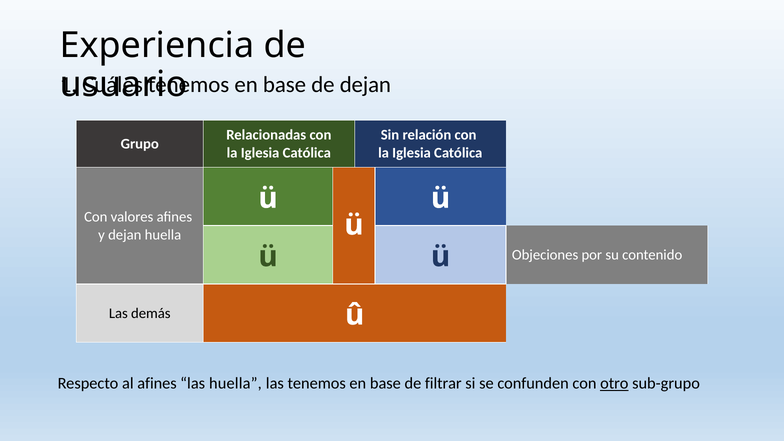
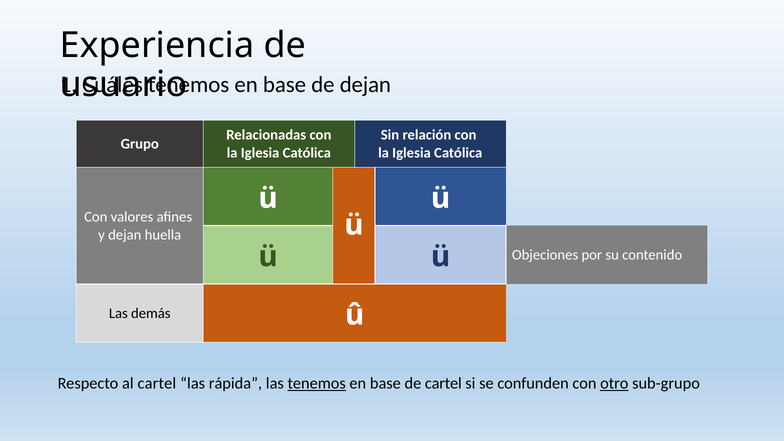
al afines: afines -> cartel (157, 383)
las huella: huella -> rápida (235, 383)
tenemos underline: none -> present (317, 383)
de filtrar: filtrar -> cartel (443, 383)
